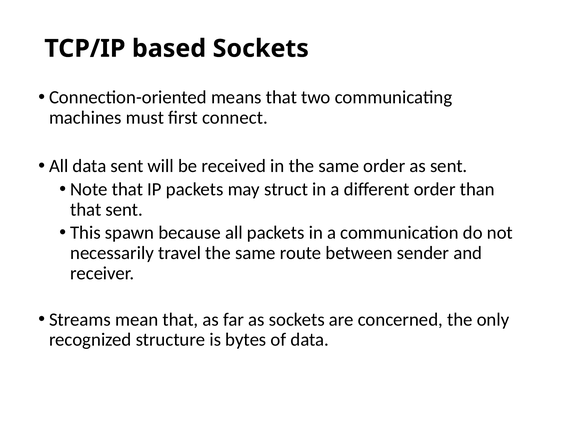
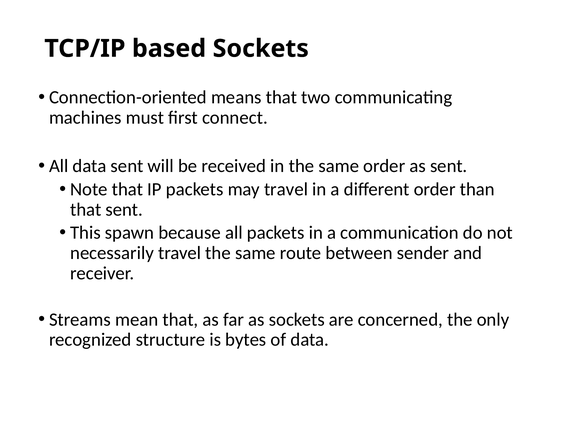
may struct: struct -> travel (286, 189)
